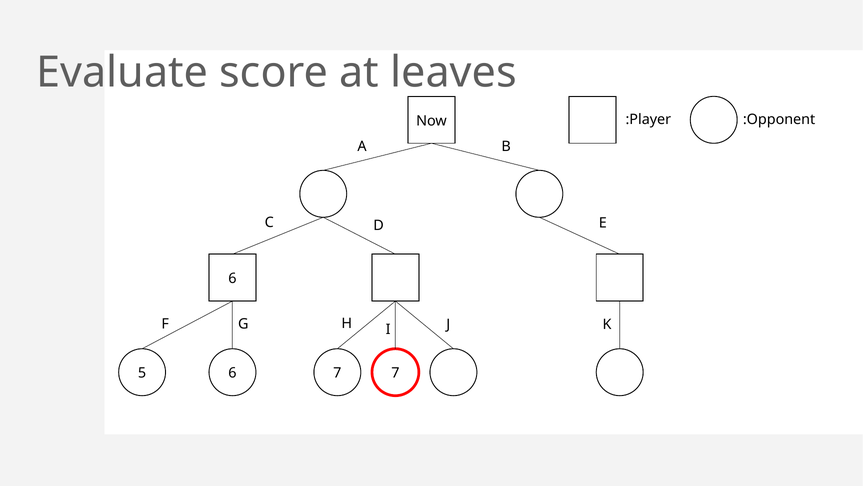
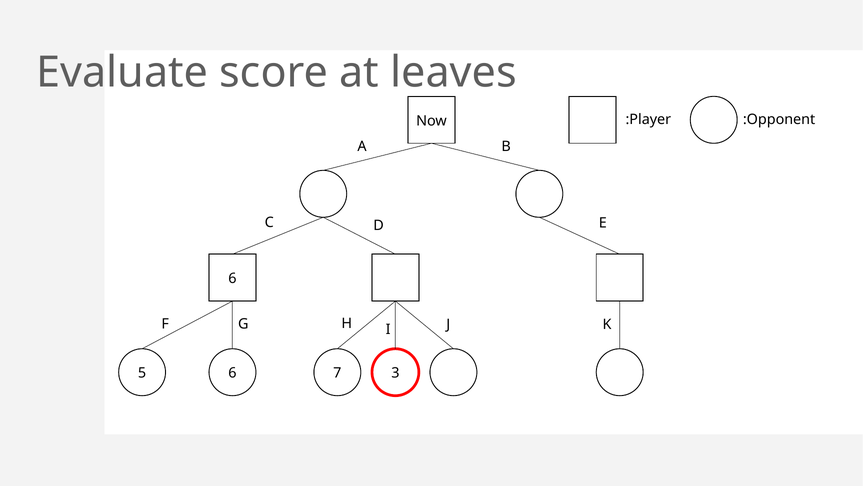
7 7: 7 -> 3 (395, 373)
